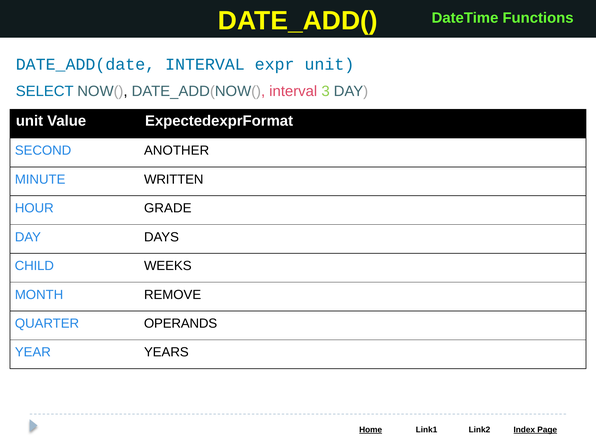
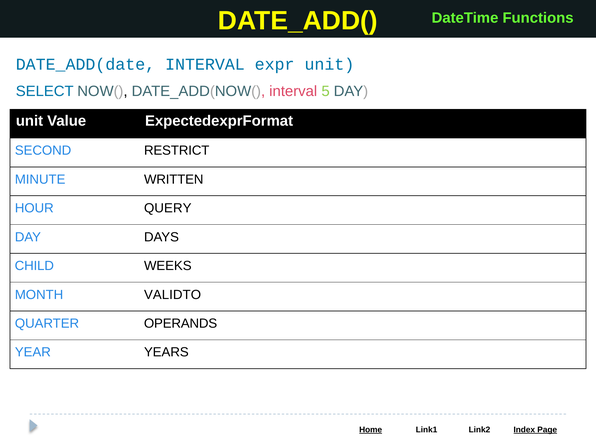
3: 3 -> 5 (326, 91)
ANOTHER: ANOTHER -> RESTRICT (177, 151)
GRADE: GRADE -> QUERY (168, 208)
REMOVE: REMOVE -> VALIDTO (173, 295)
